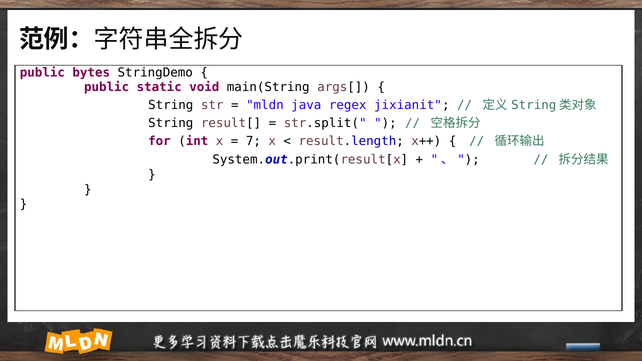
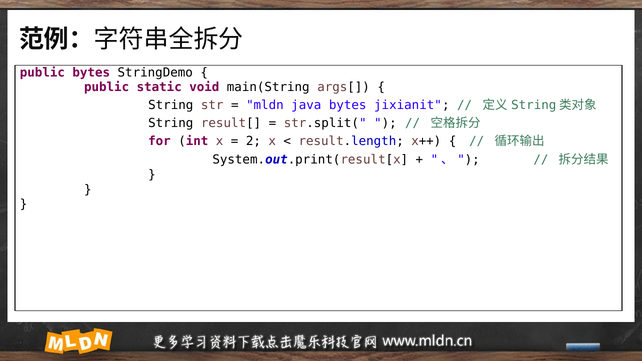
java regex: regex -> bytes (348, 105)
7: 7 -> 2 (253, 141)
